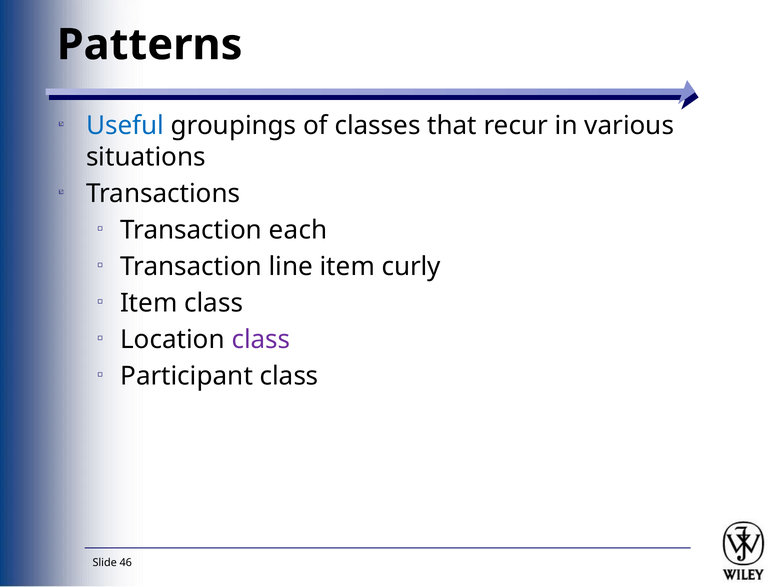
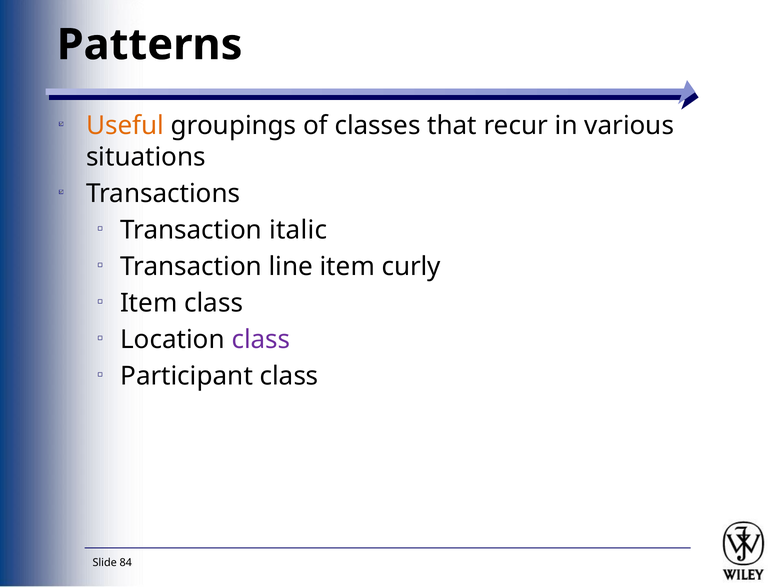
Useful colour: blue -> orange (125, 126)
each: each -> italic (298, 230)
46: 46 -> 84 (126, 562)
